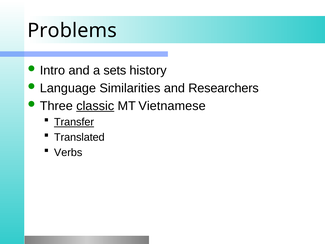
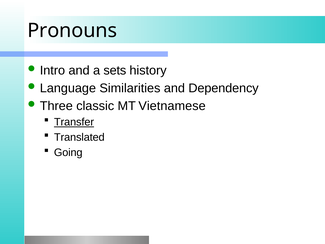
Problems: Problems -> Pronouns (72, 31)
Researchers: Researchers -> Dependency (224, 88)
classic underline: present -> none (95, 106)
Verbs: Verbs -> Going (68, 152)
